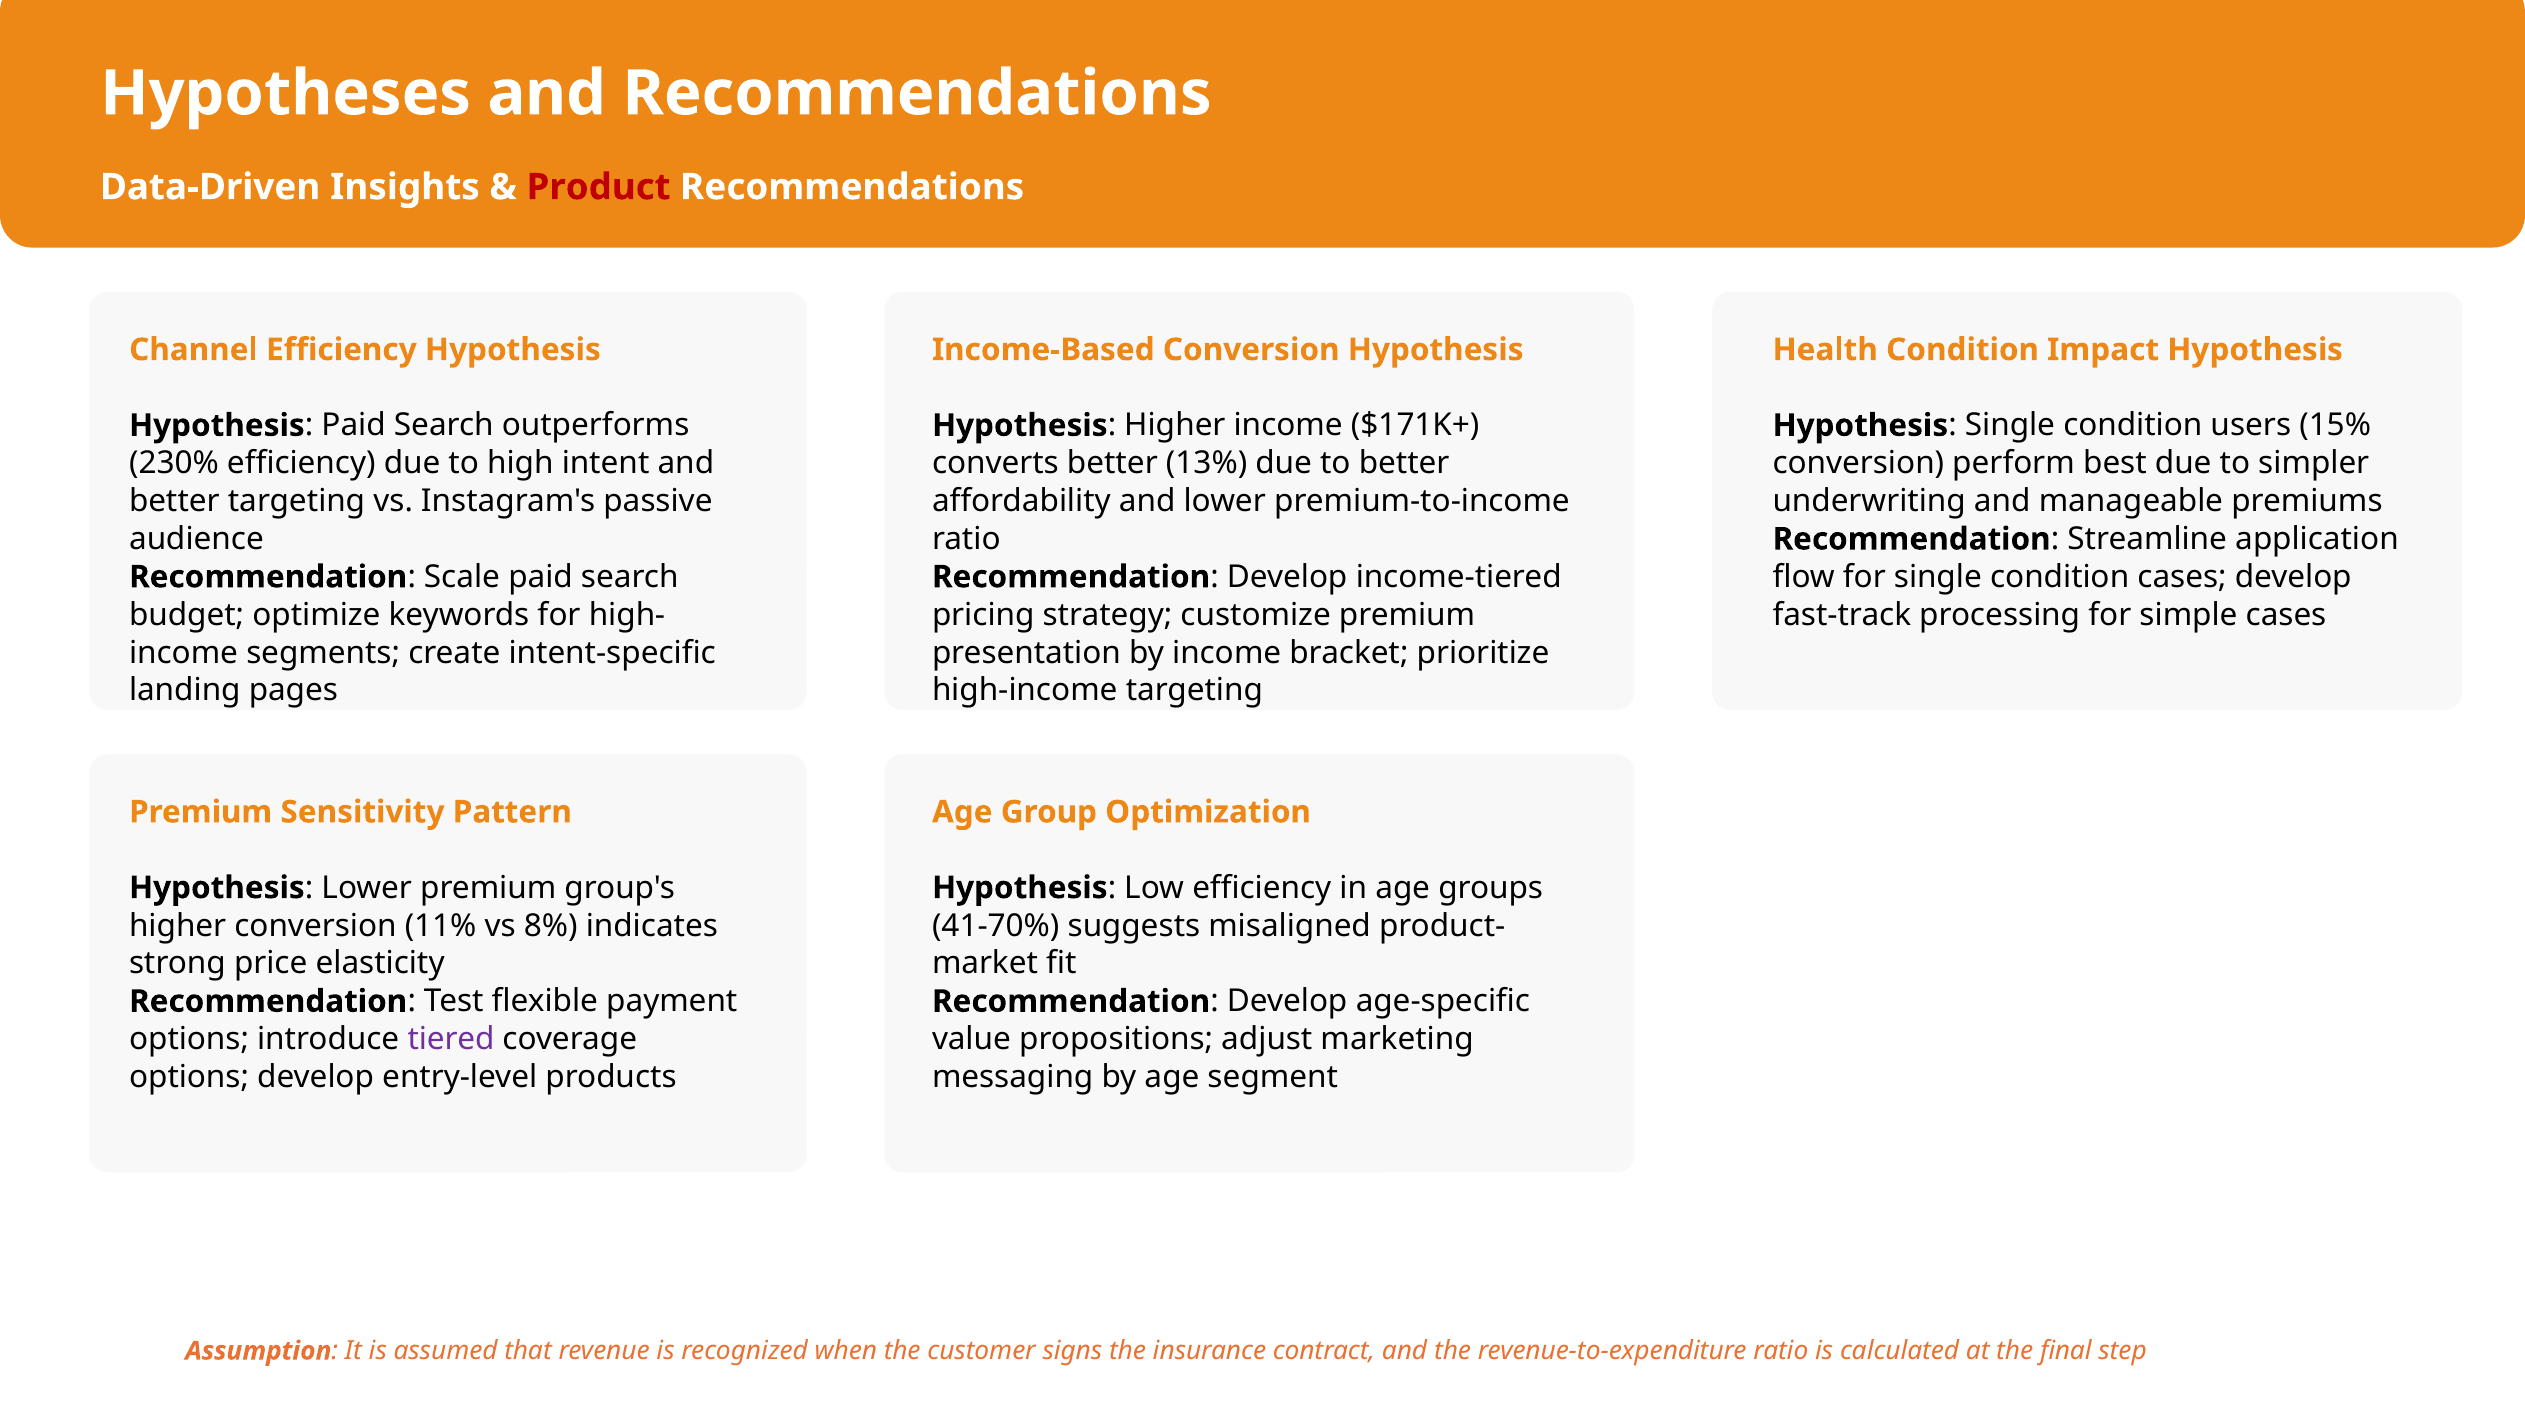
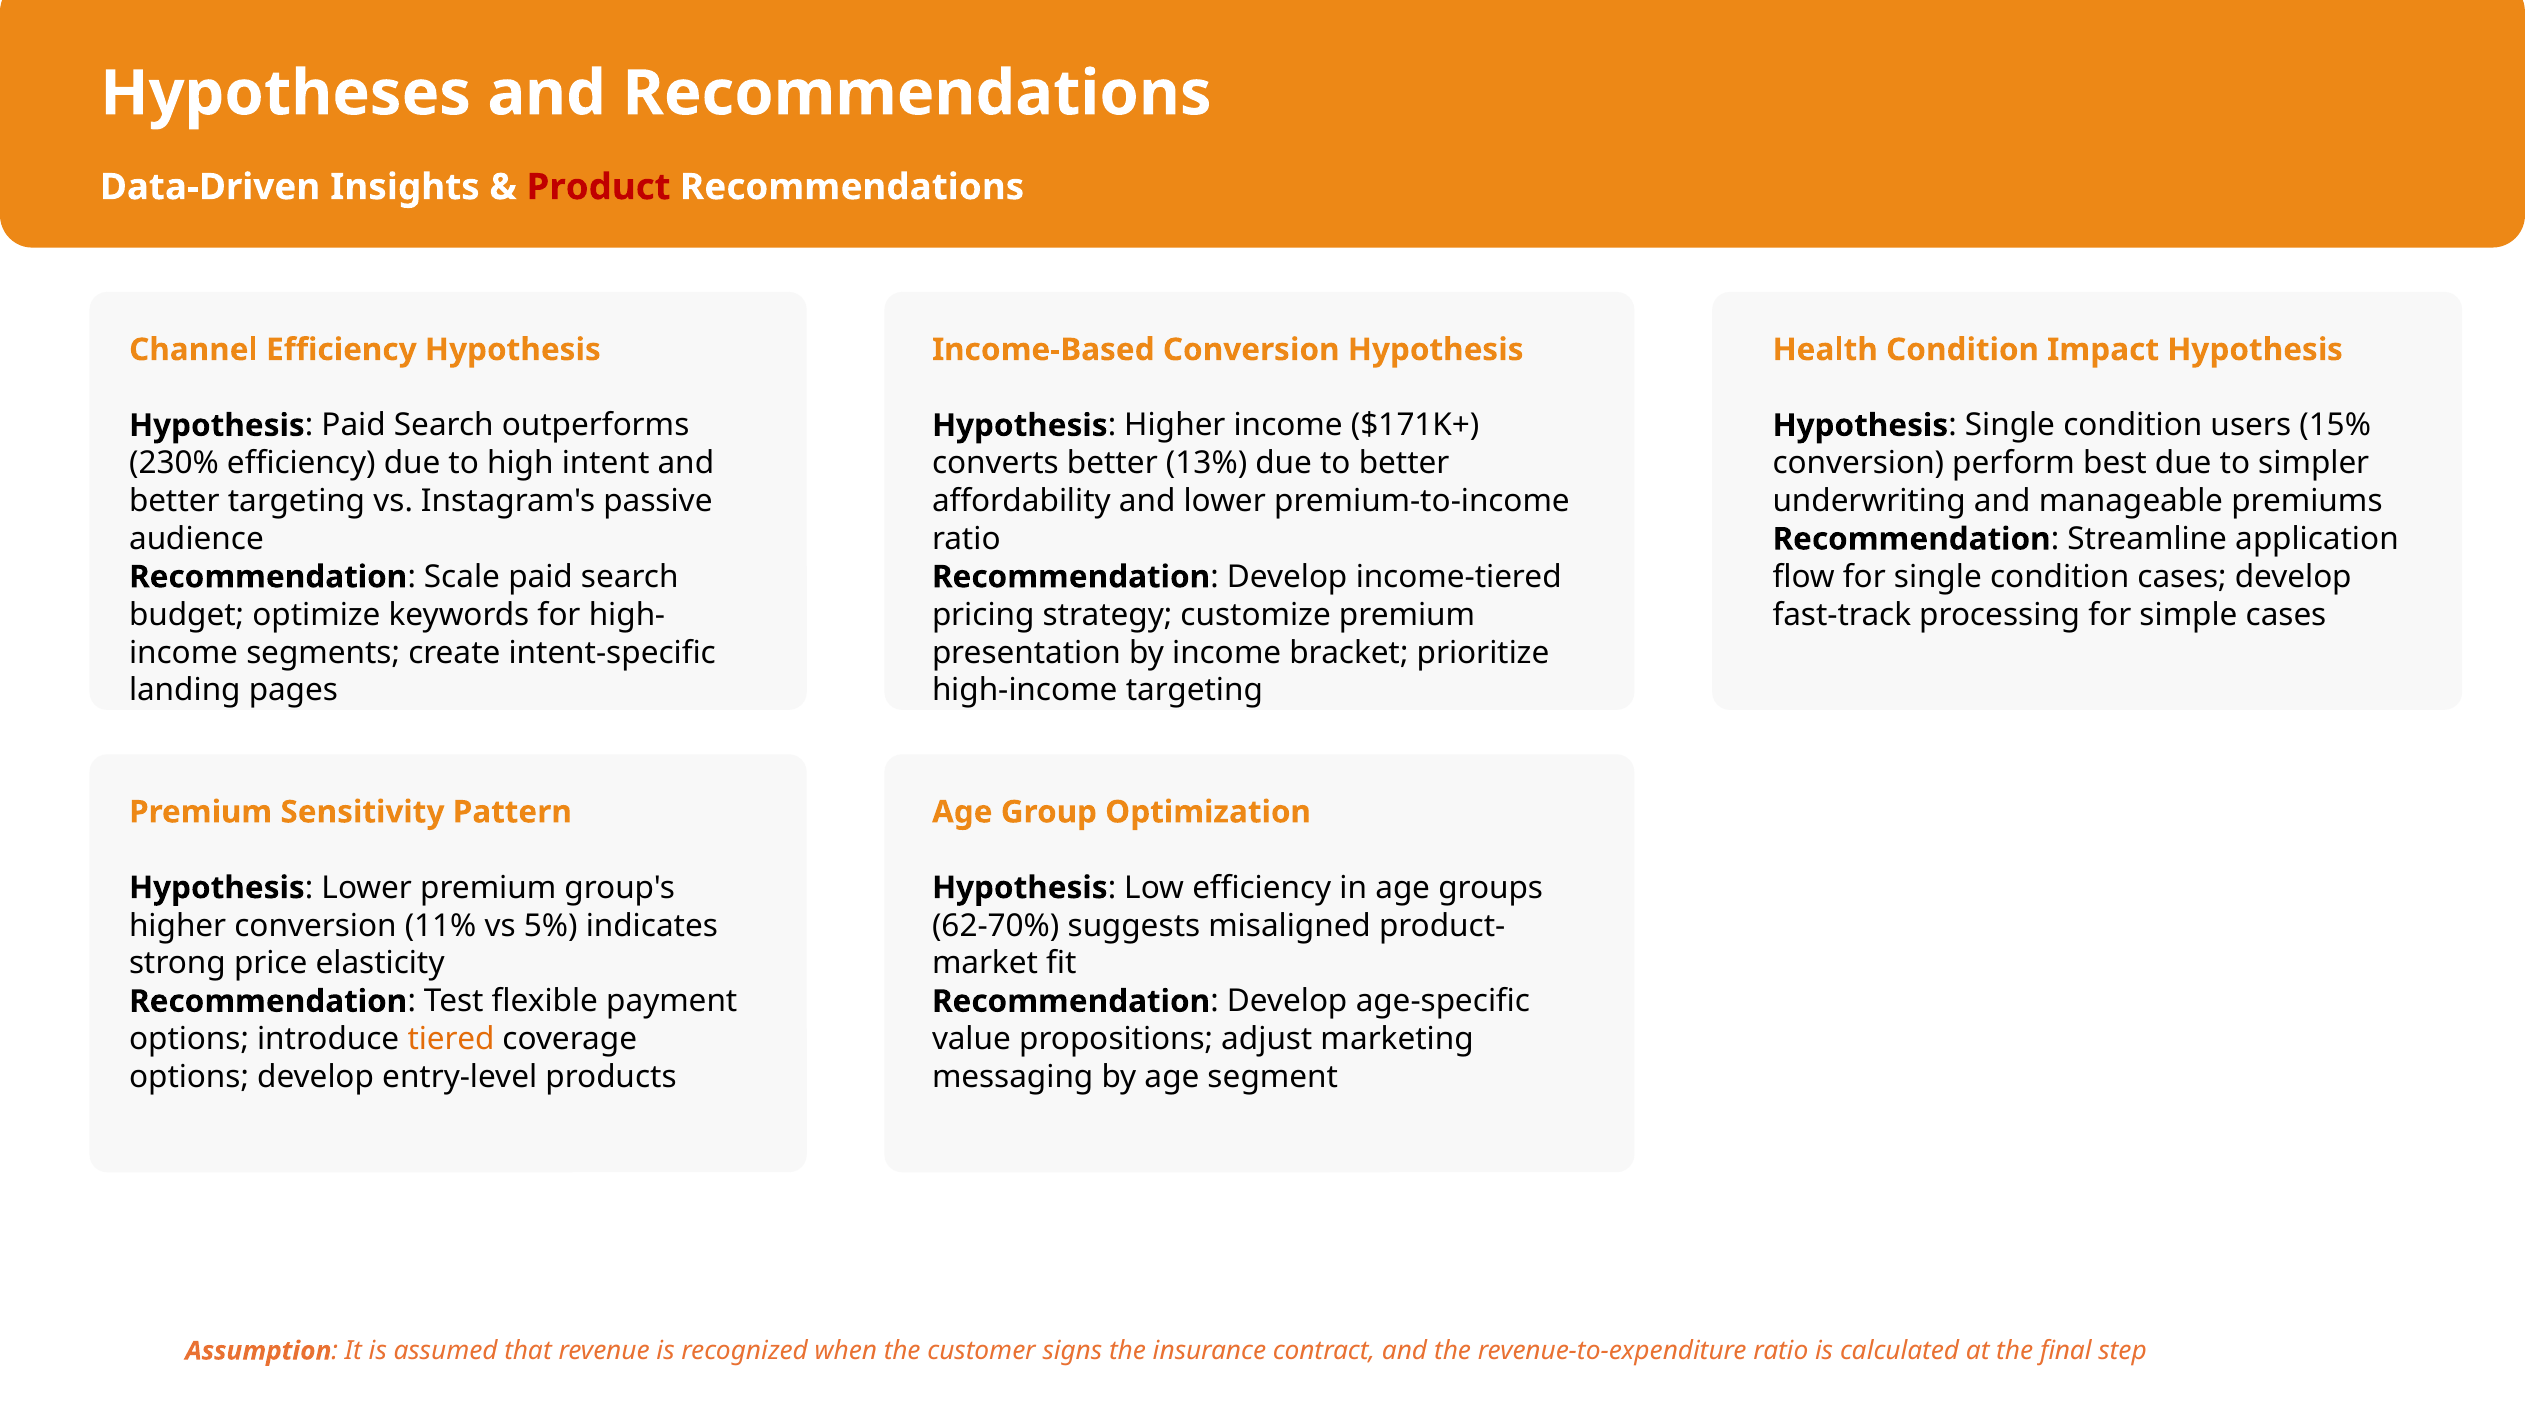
8%: 8% -> 5% (551, 926)
41-70%: 41-70% -> 62-70% (996, 926)
tiered colour: purple -> orange (451, 1039)
